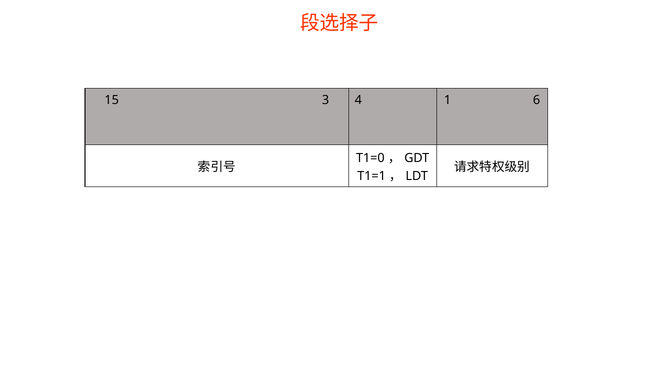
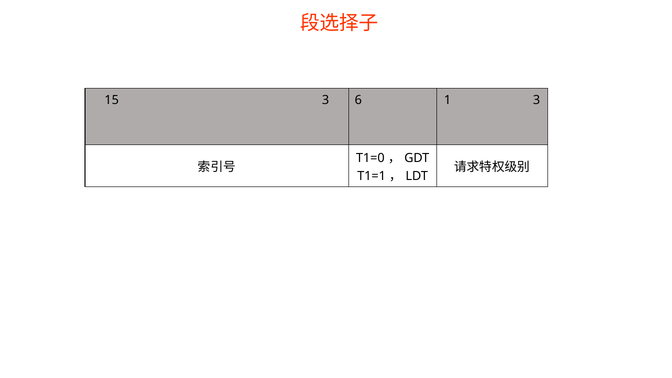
4: 4 -> 6 (358, 100)
1 6: 6 -> 3 (537, 100)
